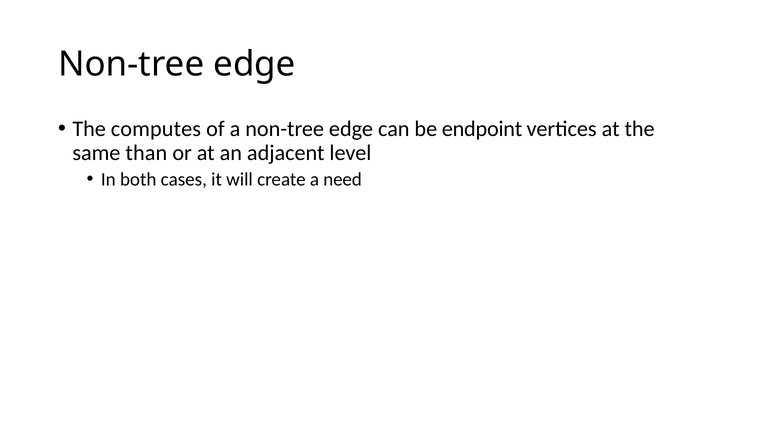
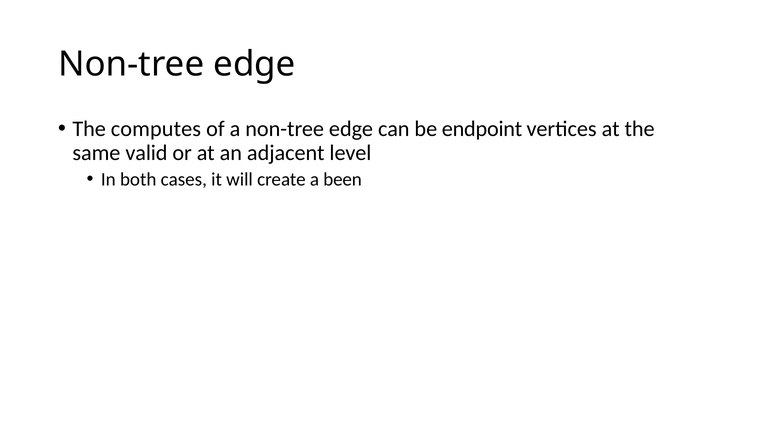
than: than -> valid (146, 153)
need: need -> been (343, 179)
